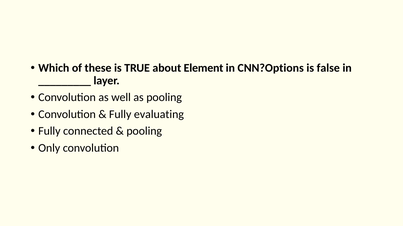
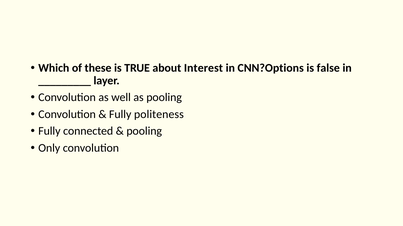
Element: Element -> Interest (203, 68)
evaluating: evaluating -> politeness (159, 115)
